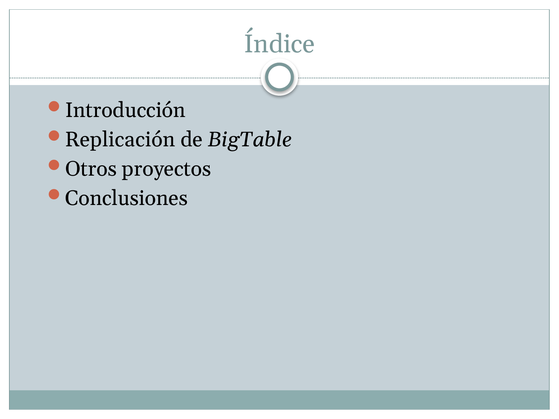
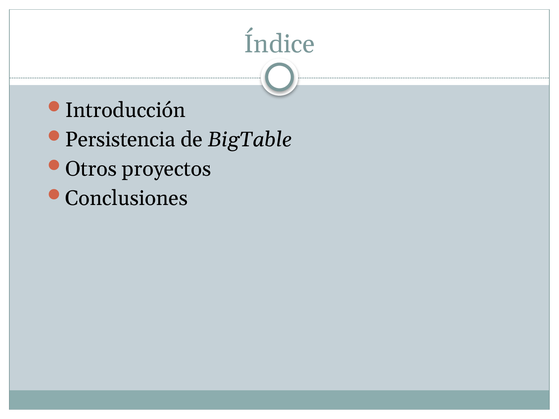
Replicación: Replicación -> Persistencia (120, 140)
